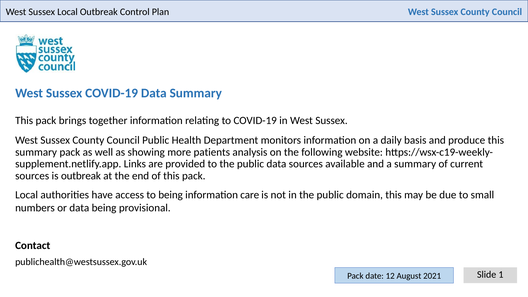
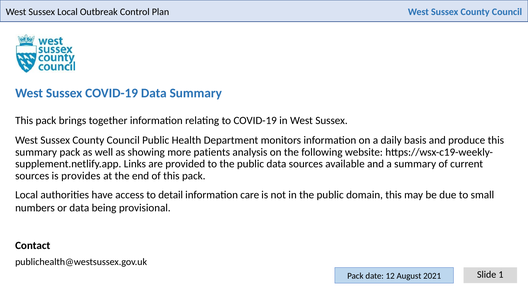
is outbreak: outbreak -> provides (81, 176)
to being: being -> detail (171, 195)
